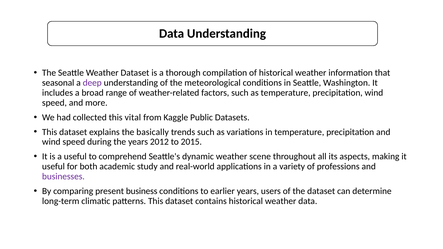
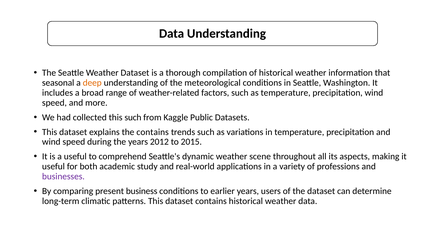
deep colour: purple -> orange (92, 83)
this vital: vital -> such (133, 117)
the basically: basically -> contains (153, 132)
